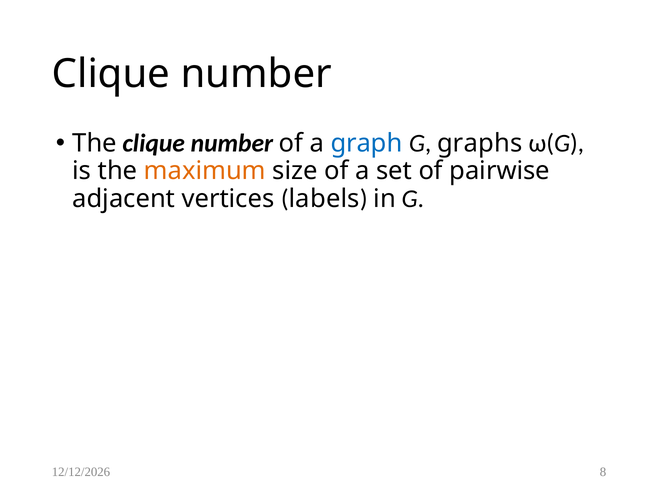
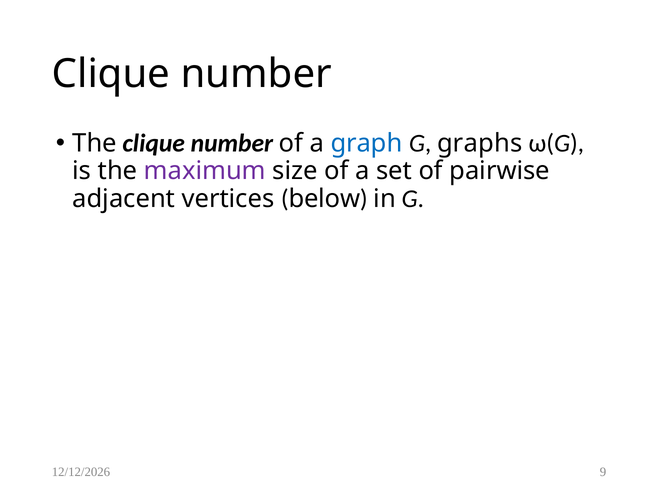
maximum colour: orange -> purple (205, 171)
labels: labels -> below (324, 198)
8: 8 -> 9 (603, 471)
